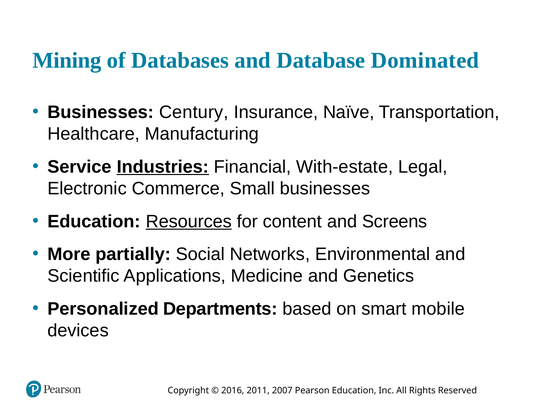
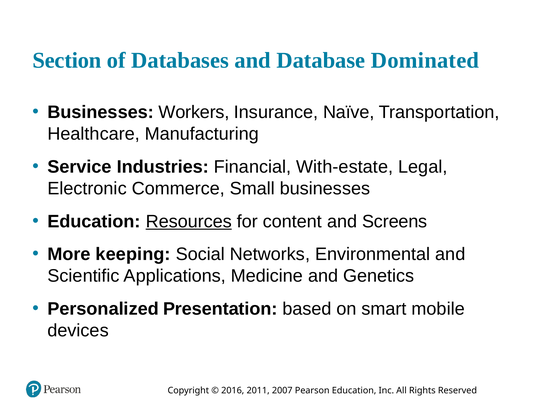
Mining: Mining -> Section (67, 60)
Century: Century -> Workers (194, 112)
Industries underline: present -> none (163, 167)
partially: partially -> keeping (133, 254)
Departments: Departments -> Presentation (220, 309)
